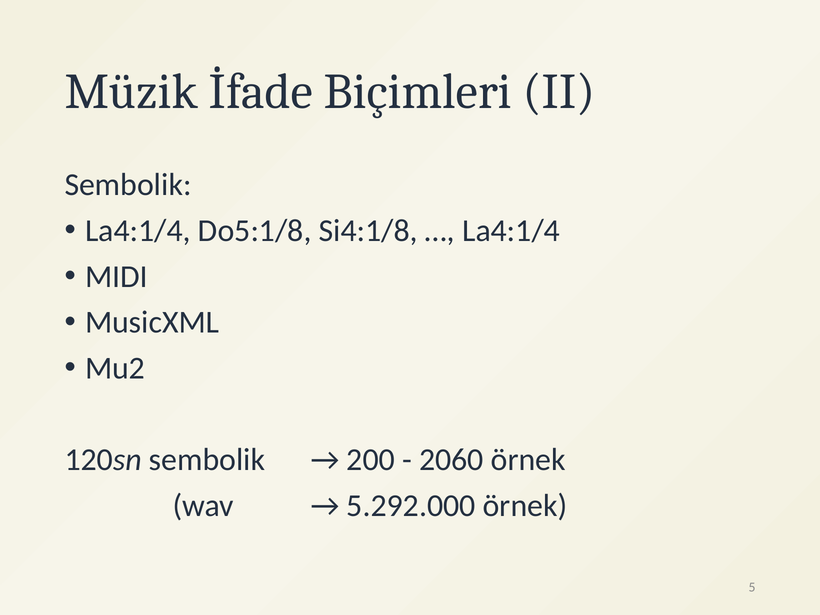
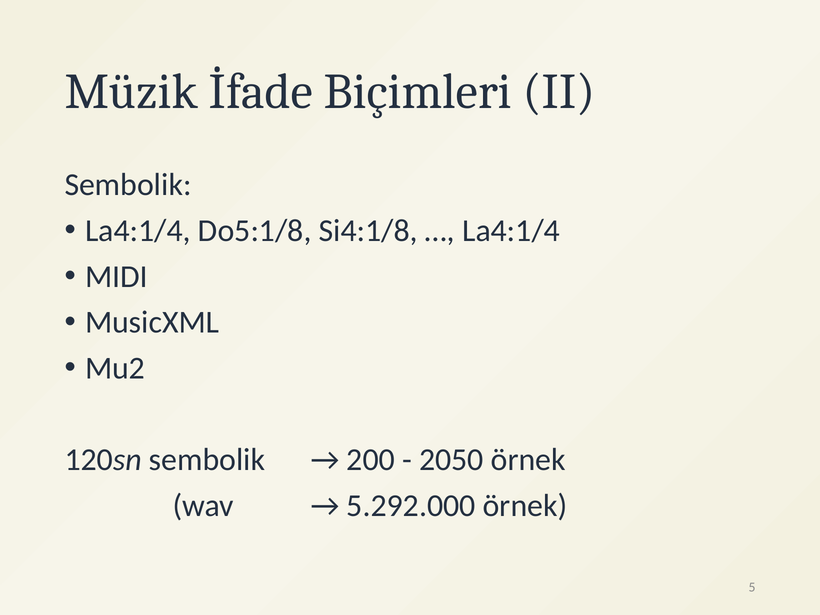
2060: 2060 -> 2050 (451, 460)
